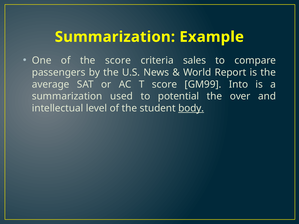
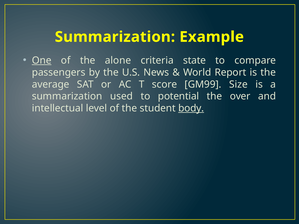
One underline: none -> present (42, 61)
the score: score -> alone (118, 61)
sales: sales -> state (195, 61)
Into: Into -> Size (238, 84)
